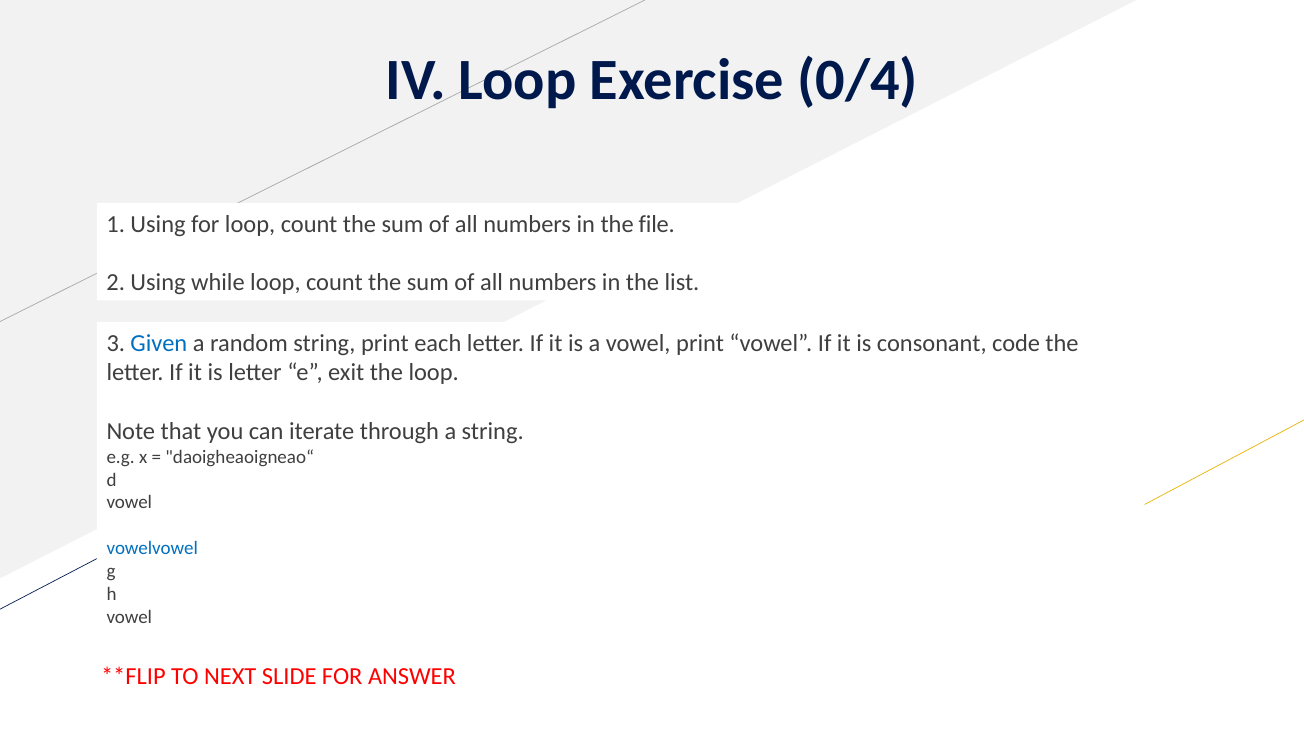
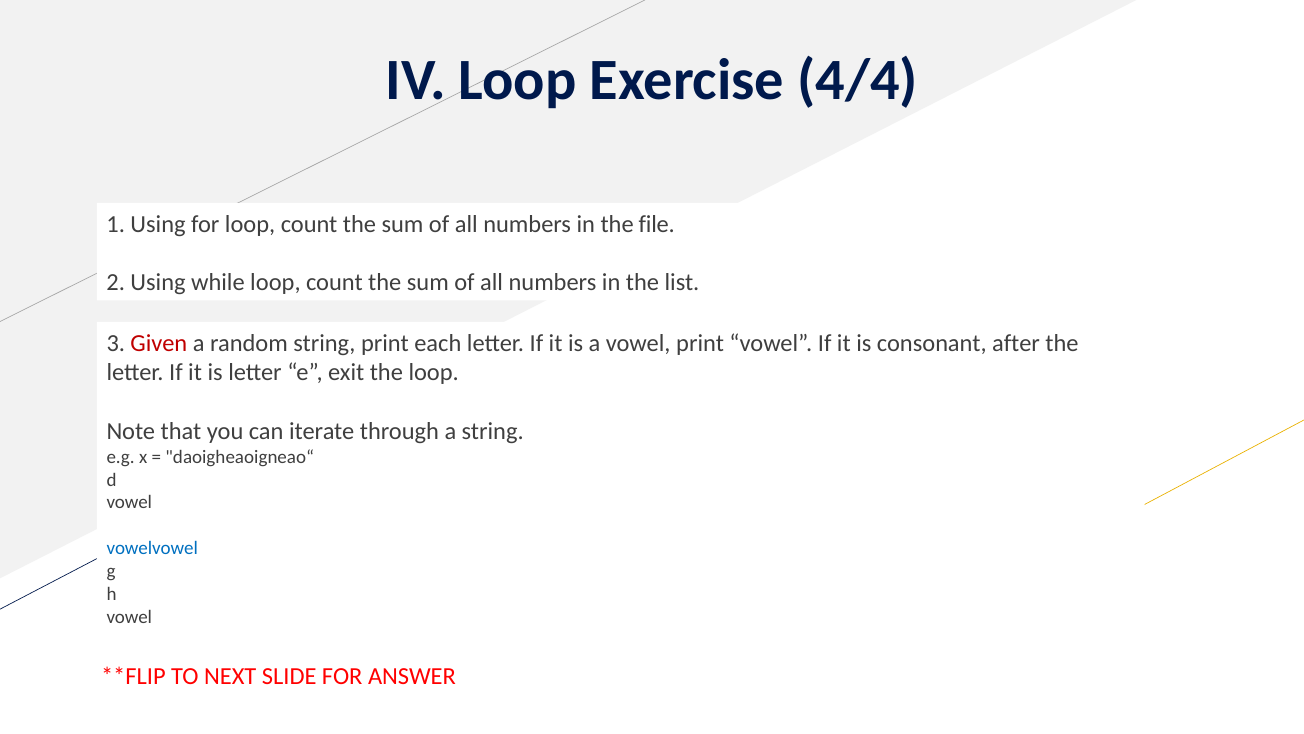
0/4: 0/4 -> 4/4 (858, 80)
Given colour: blue -> red (159, 343)
code: code -> after (1016, 343)
